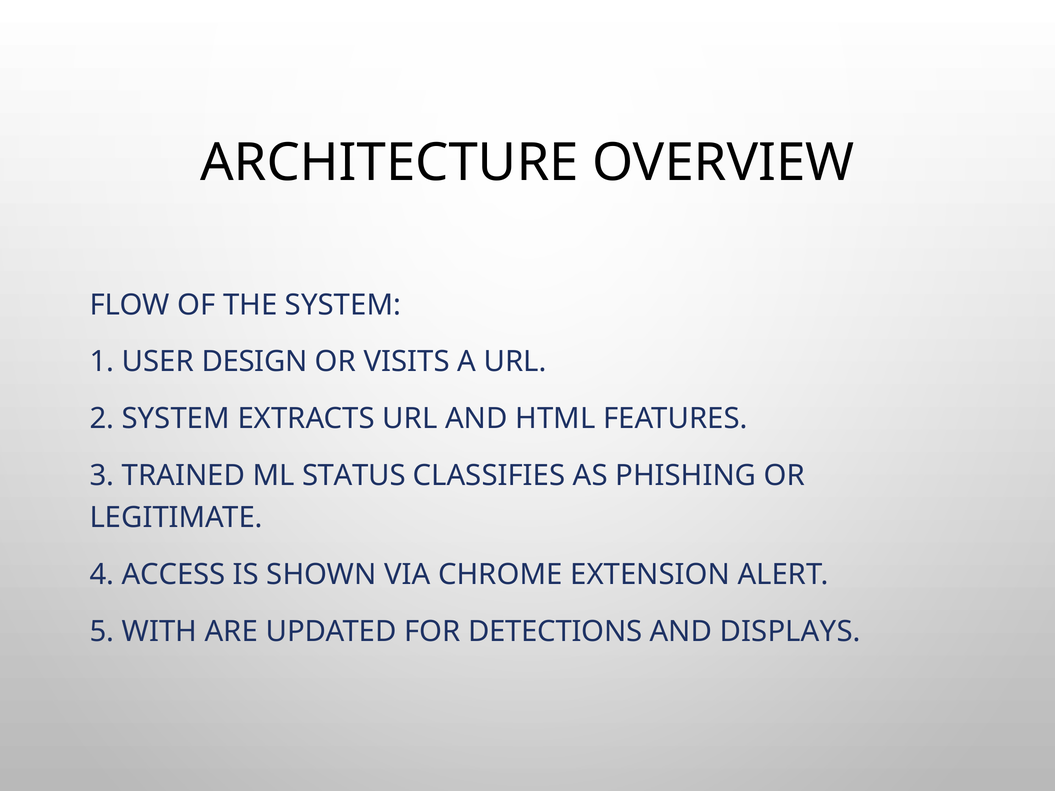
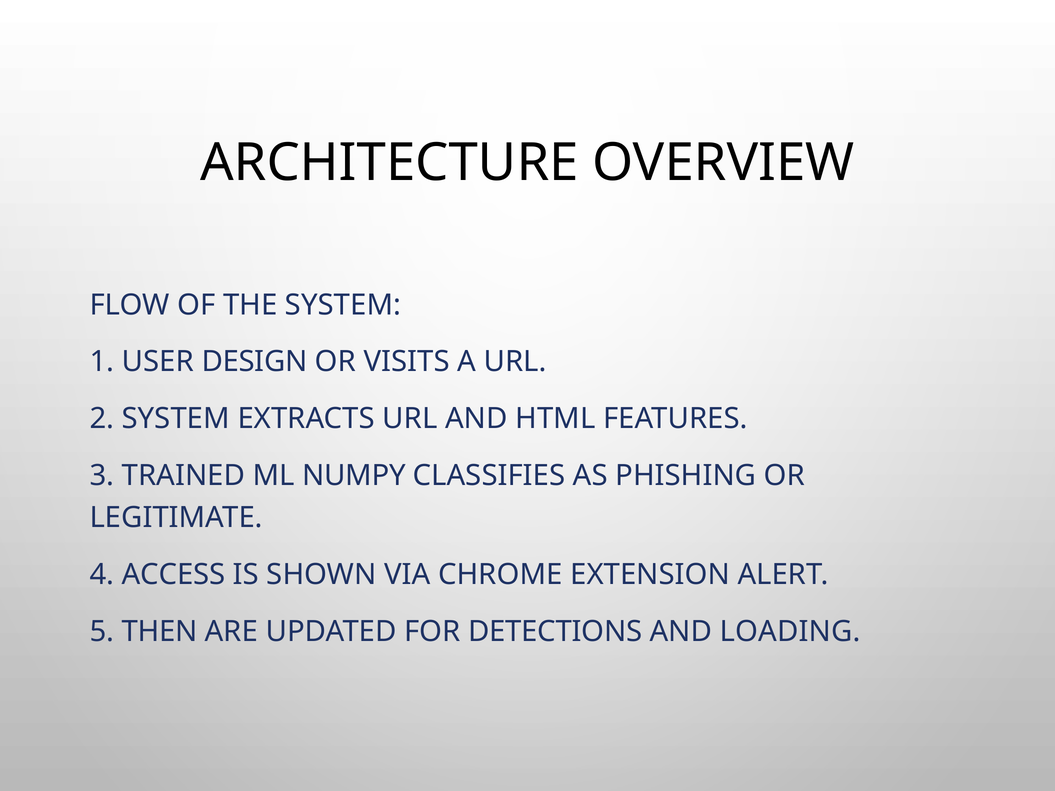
STATUS: STATUS -> NUMPY (354, 476)
WITH: WITH -> THEN (160, 632)
DISPLAYS: DISPLAYS -> LOADING (790, 632)
